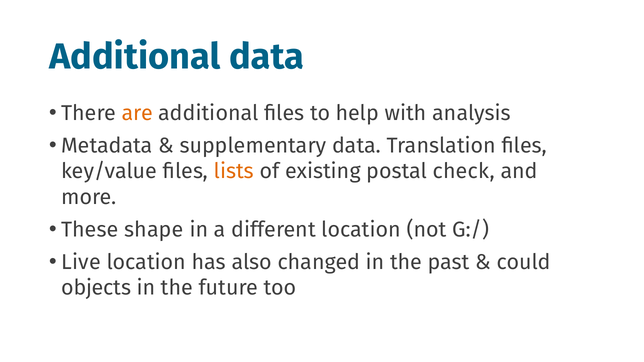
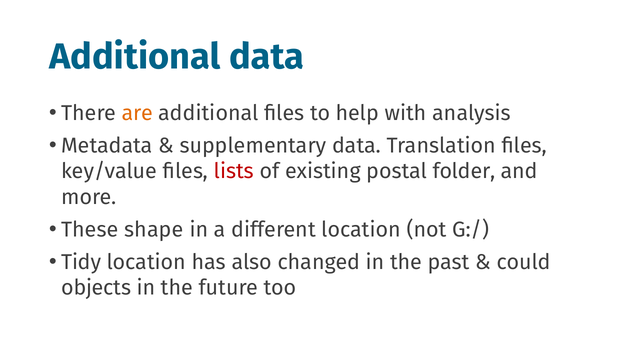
lists colour: orange -> red (234, 172)
check: check -> folder (464, 172)
Live: Live -> Tidy (81, 262)
